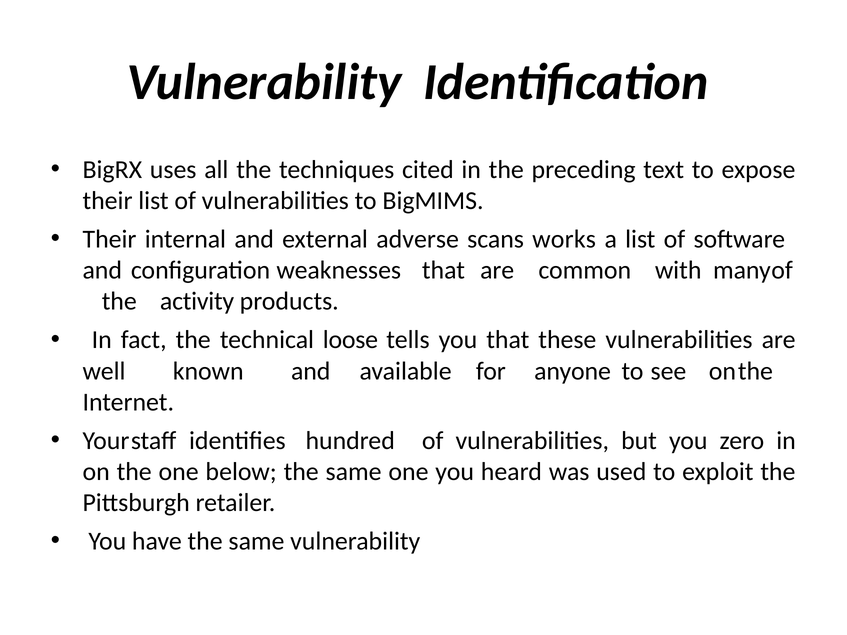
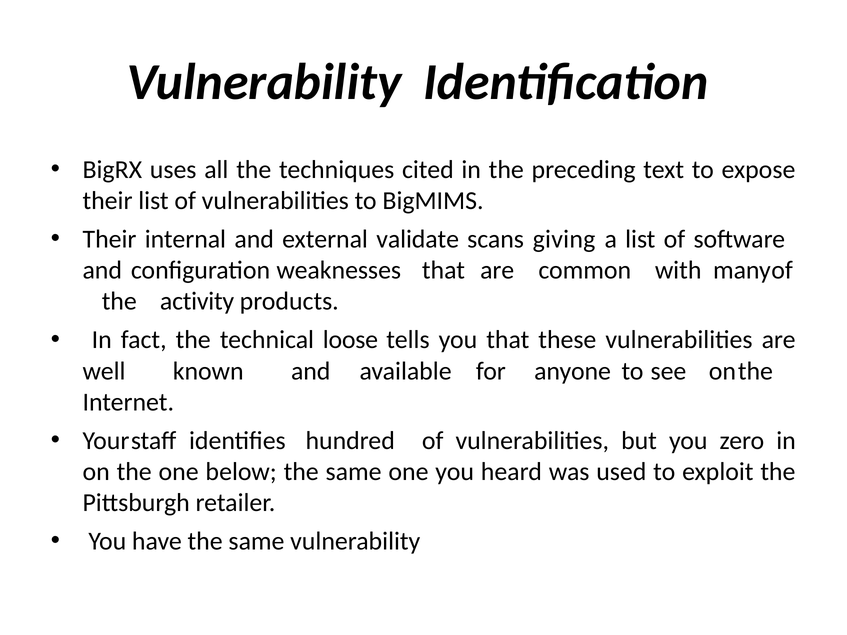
adverse: adverse -> validate (418, 239)
works: works -> giving (564, 239)
